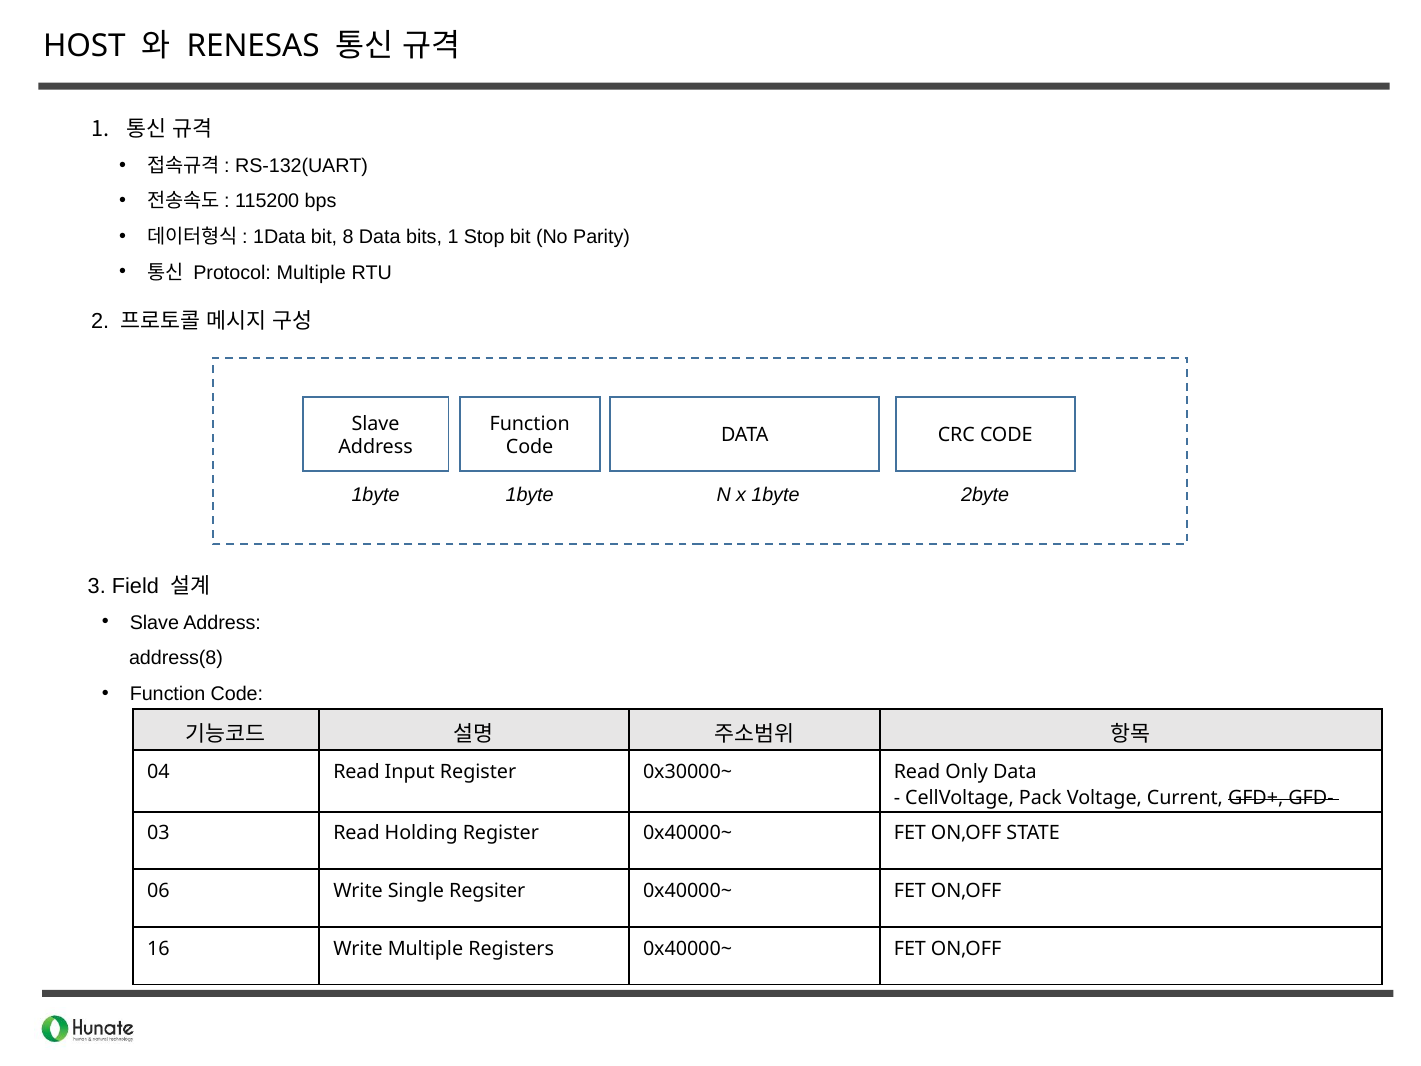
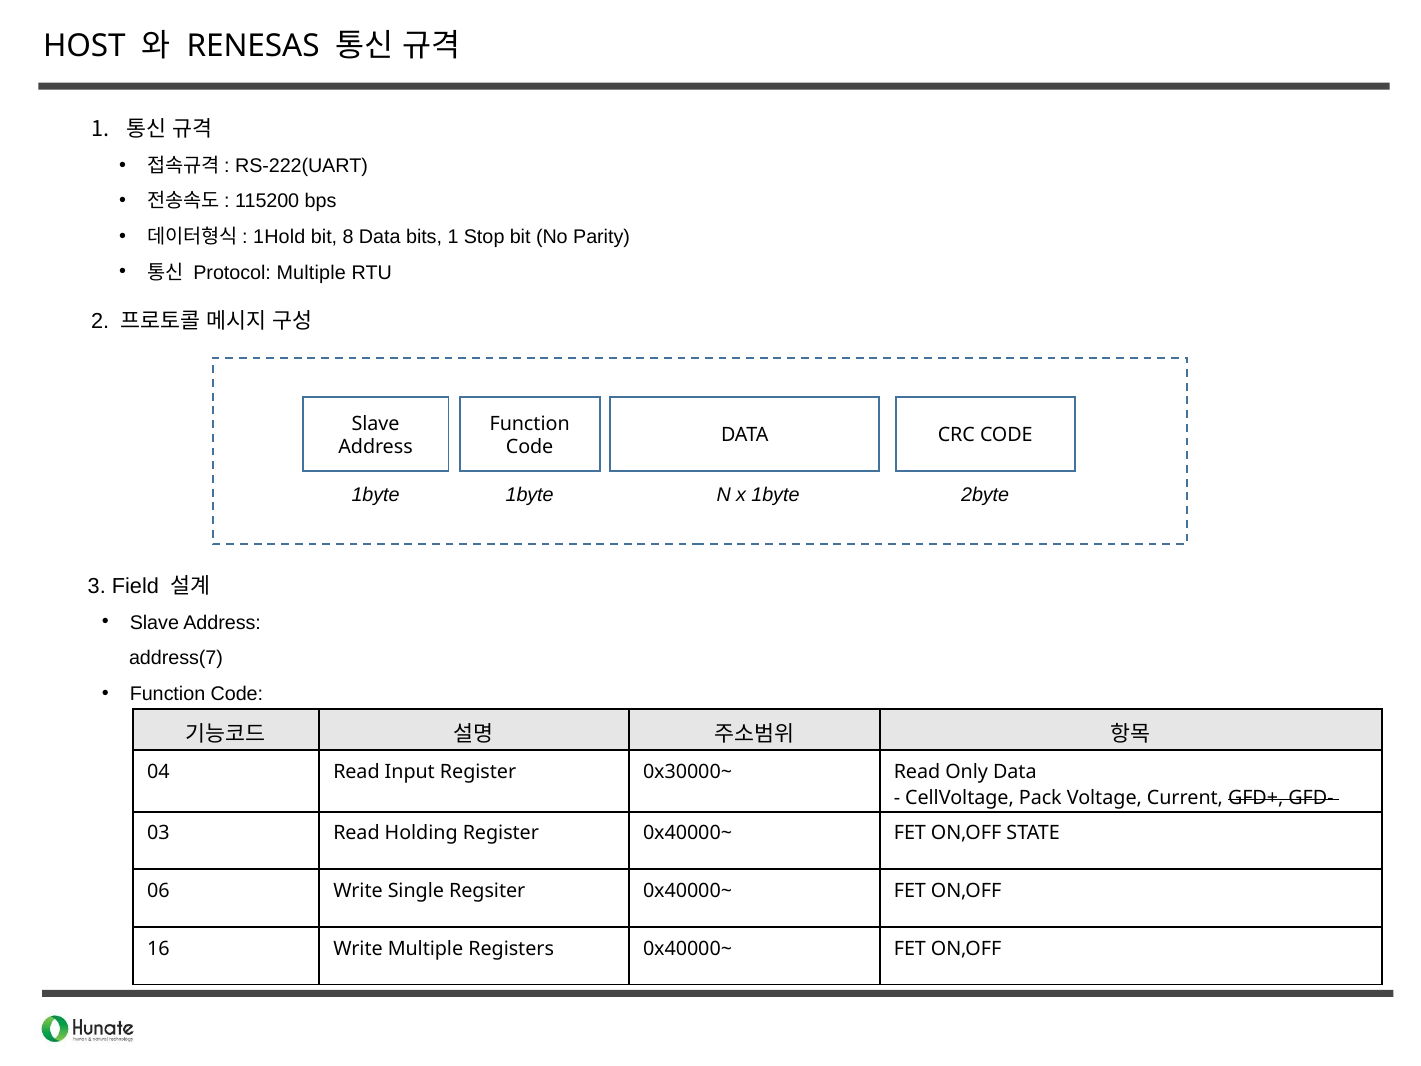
RS-132(UART: RS-132(UART -> RS-222(UART (302, 166)
1Data: 1Data -> 1Hold (279, 237)
address(8: address(8 -> address(7 (176, 658)
